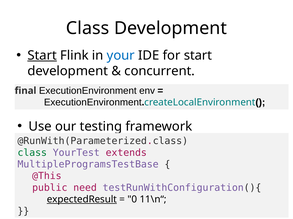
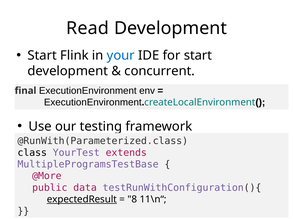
Class: Class -> Read (88, 28)
Start underline: present -> none (42, 56)
class colour: green -> black (32, 153)
@This: @This -> @More (47, 177)
need: need -> data (85, 188)
0: 0 -> 8 (132, 200)
